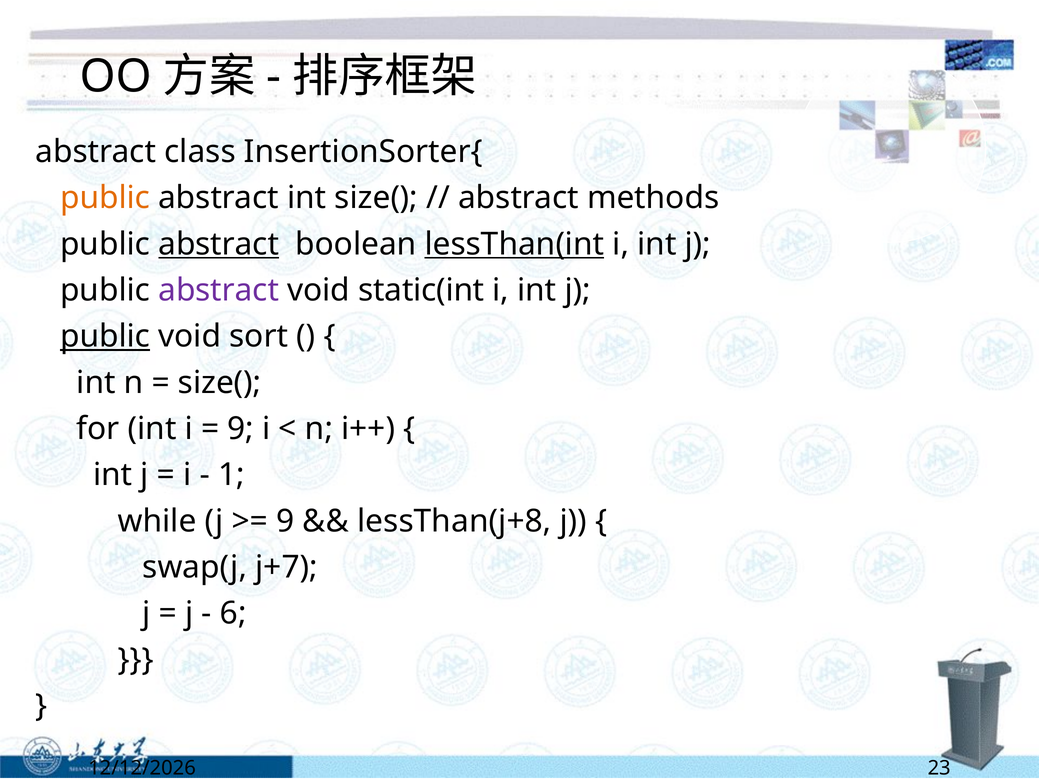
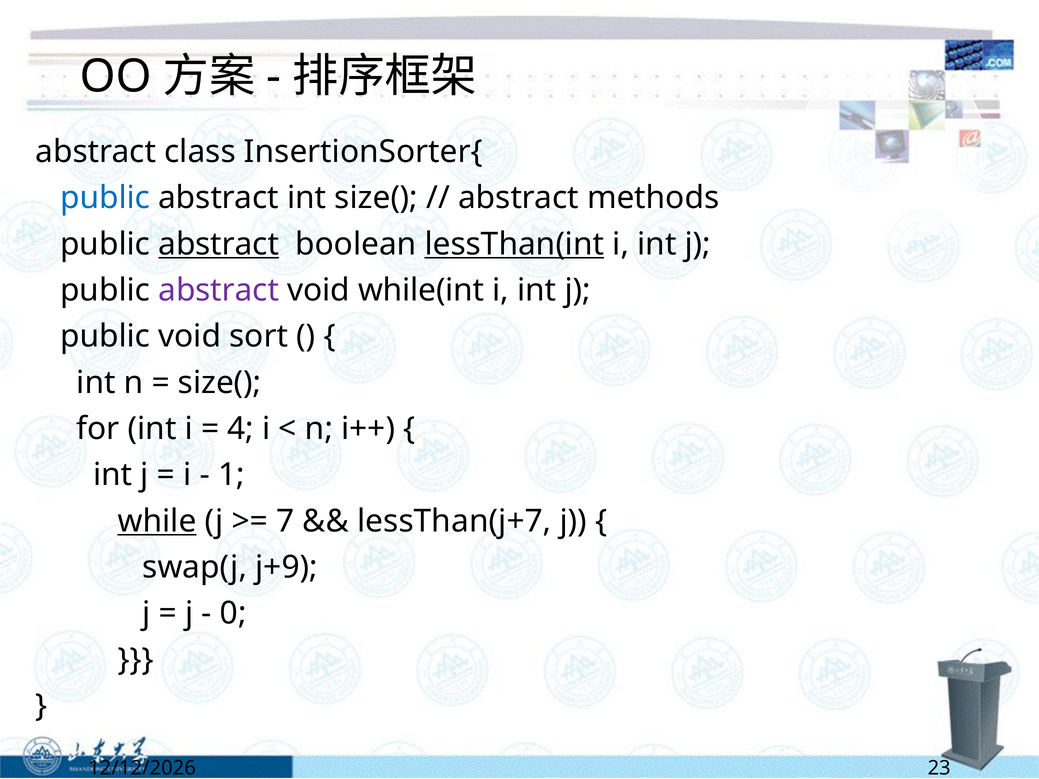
public colour: orange -> blue (105, 198)
static(int: static(int -> while(int (421, 290)
public underline: present -> none (105, 337)
9: 9 -> 4 (241, 429)
while underline: none -> present (157, 521)
9: 9 -> 7 (285, 521)
lessThan(j+8: lessThan(j+8 -> lessThan(j+7 (454, 521)
j+7: j+7 -> j+9 (287, 567)
6: 6 -> 0 (233, 614)
